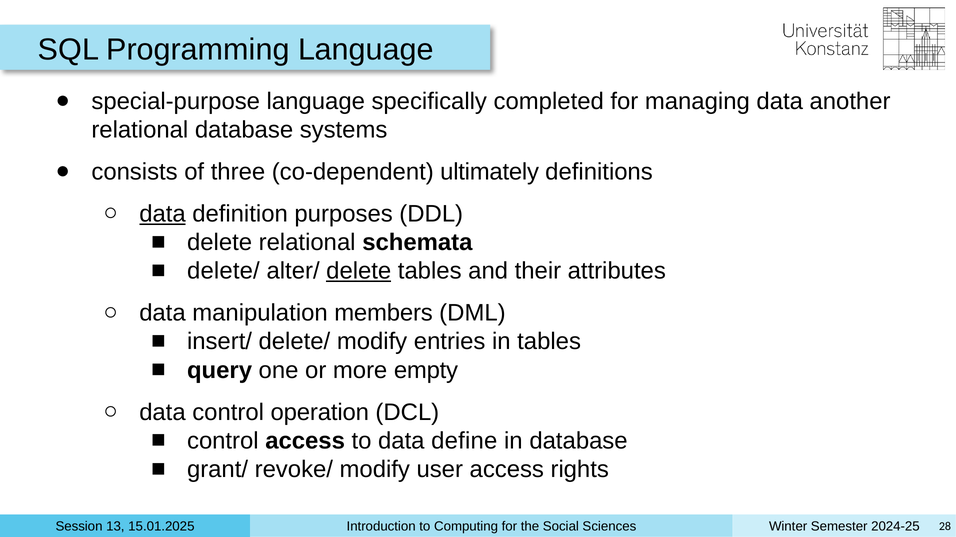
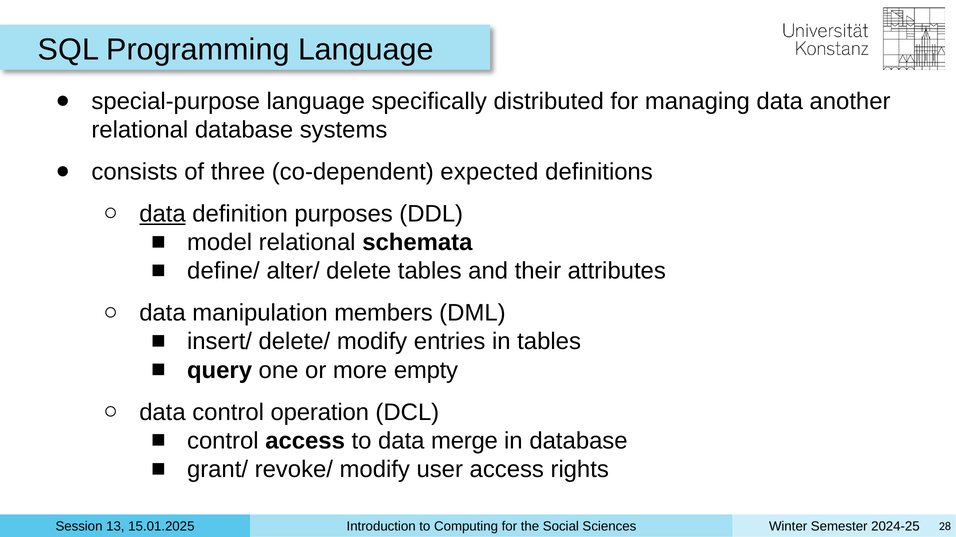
completed: completed -> distributed (549, 101)
ultimately: ultimately -> expected (489, 172)
delete: delete -> model (220, 243)
delete/: delete/ -> define/ (223, 271)
delete underline: present -> none (359, 271)
define: define -> merge (464, 441)
